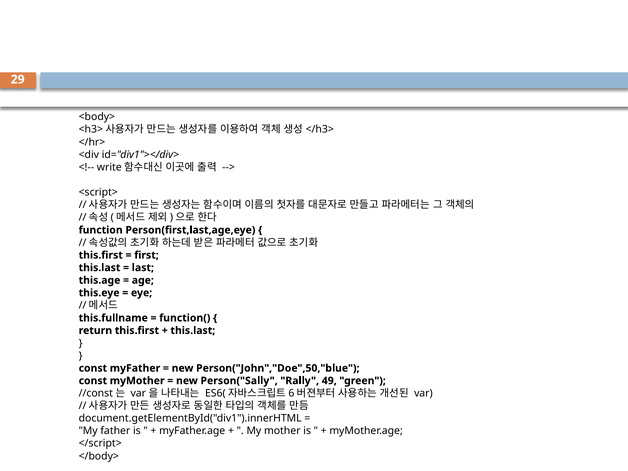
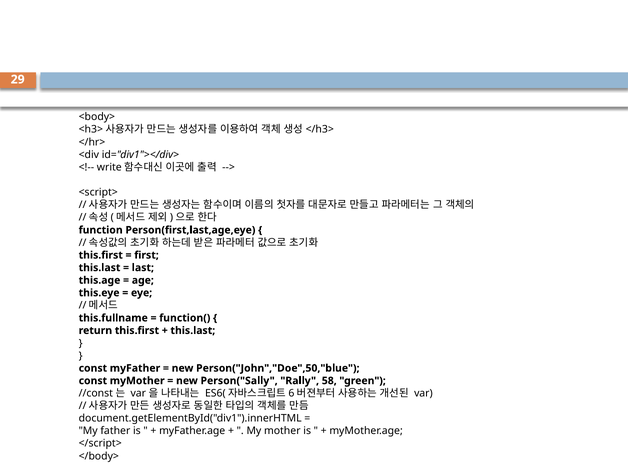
49: 49 -> 58 (329, 381)
